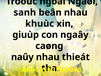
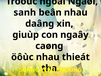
khuùc: khuùc -> daâng (40, 24)
naûy: naûy -> öôùc (22, 57)
